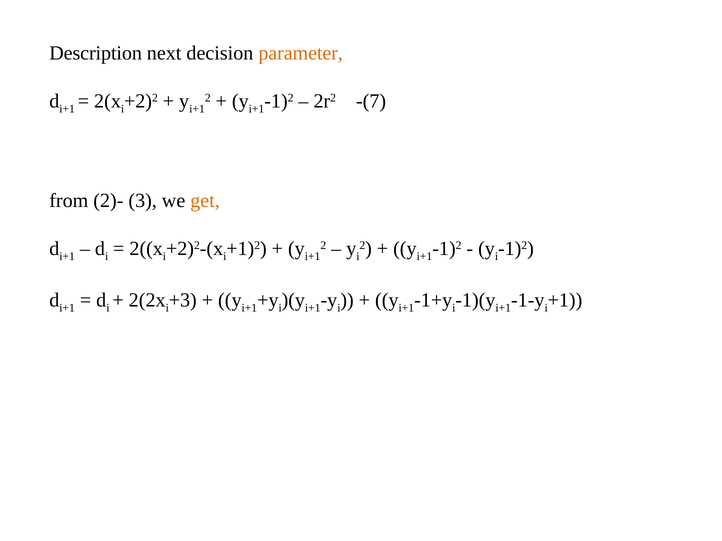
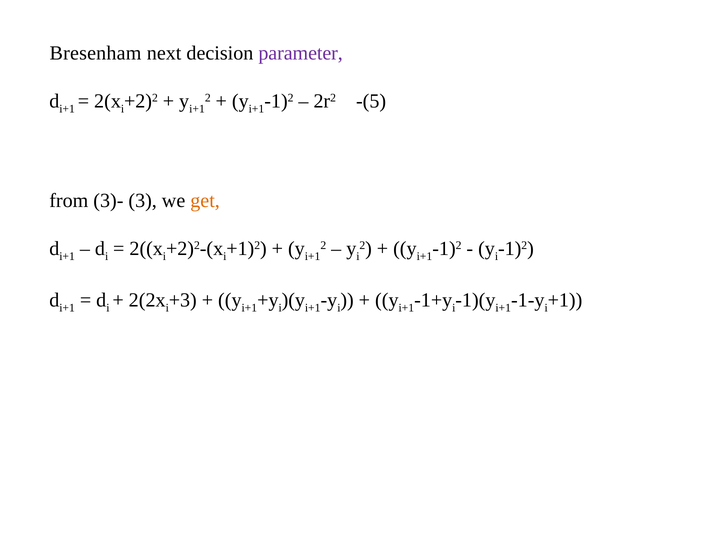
Description: Description -> Bresenham (95, 53)
parameter colour: orange -> purple (301, 53)
-(7: -(7 -> -(5 (371, 101)
2)-: 2)- -> 3)- (108, 201)
